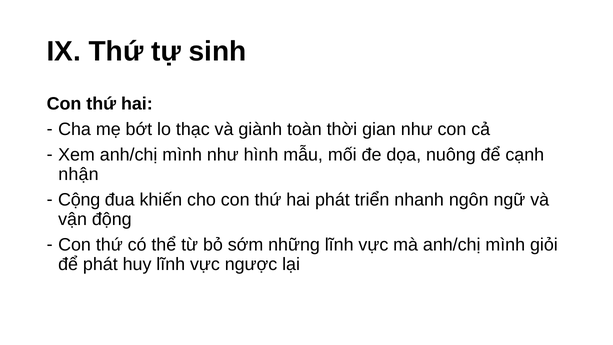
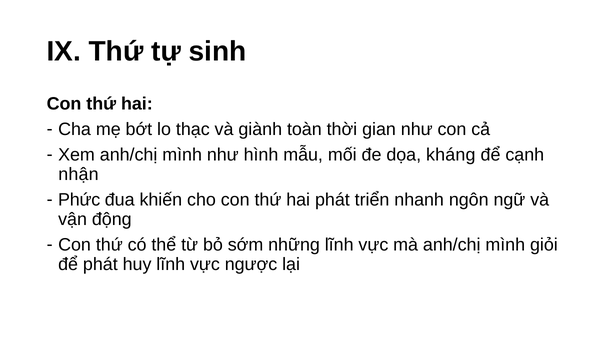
nuông: nuông -> kháng (451, 155)
Cộng: Cộng -> Phức (79, 200)
